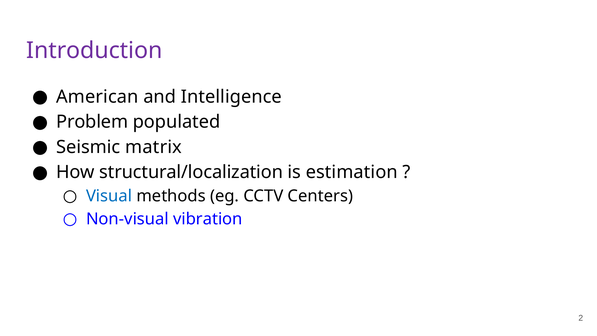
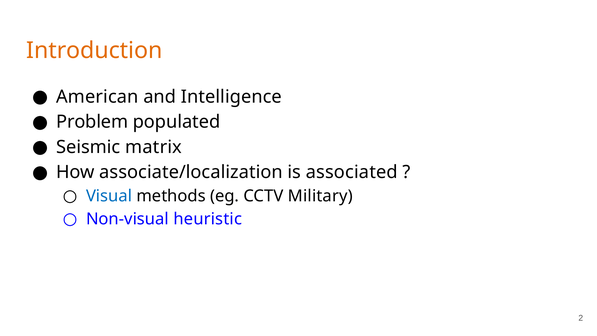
Introduction colour: purple -> orange (94, 51)
structural/localization: structural/localization -> associate/localization (191, 172)
estimation: estimation -> associated (352, 172)
Centers: Centers -> Military (320, 196)
vibration: vibration -> heuristic (208, 219)
